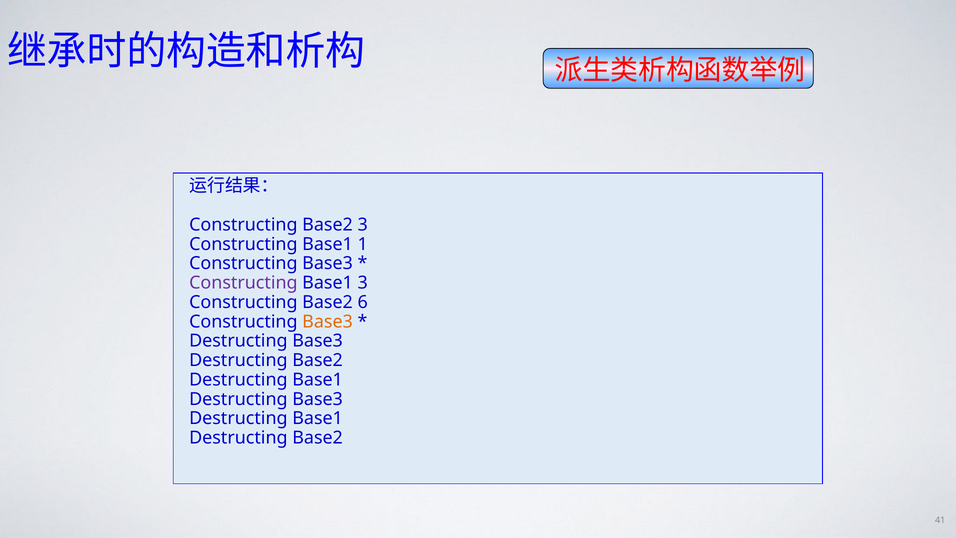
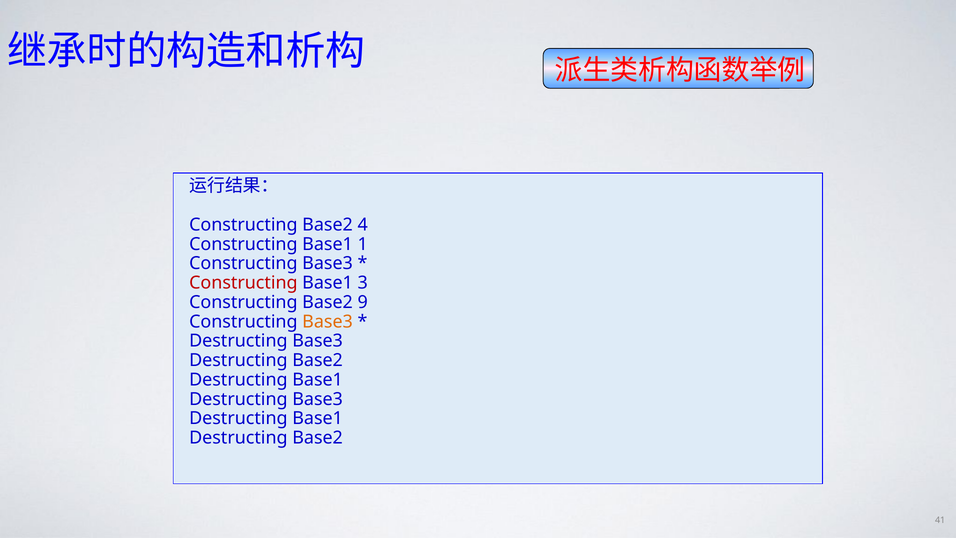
Base2 3: 3 -> 4 (363, 225)
Constructing colour: purple -> red (243, 283)
6: 6 -> 9 (363, 302)
